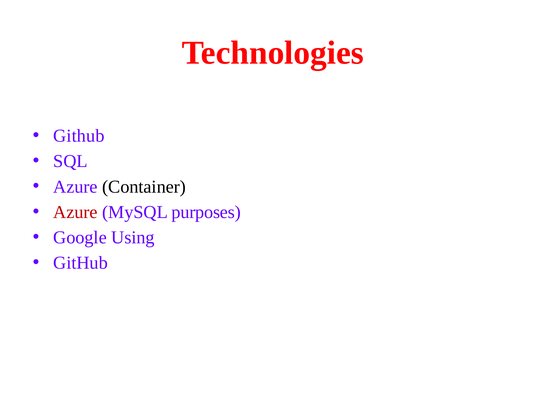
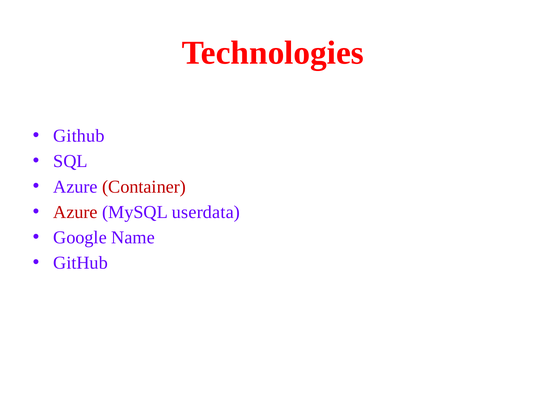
Container colour: black -> red (144, 187)
purposes: purposes -> userdata (206, 212)
Using: Using -> Name (133, 238)
